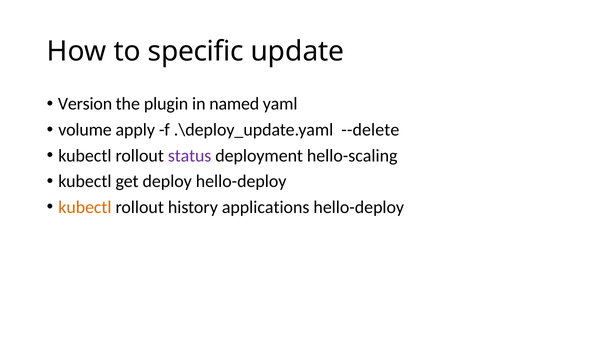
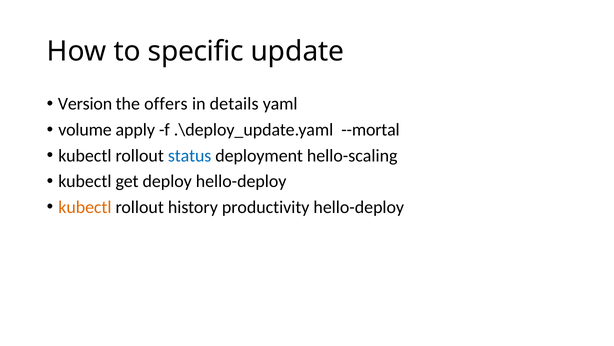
plugin: plugin -> offers (166, 104)
named: named -> details (234, 104)
--delete: --delete -> --mortal (370, 130)
status colour: purple -> blue (190, 155)
applications: applications -> productivity (266, 207)
